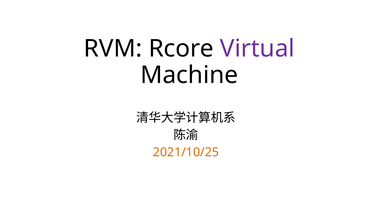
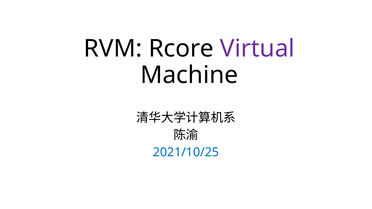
2021/10/25 colour: orange -> blue (186, 152)
